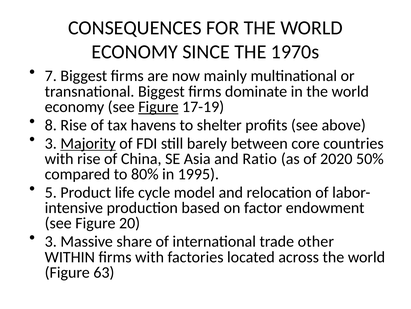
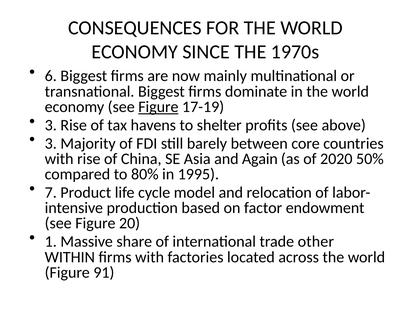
7: 7 -> 6 (51, 76)
8: 8 -> 3 (51, 125)
Majority underline: present -> none (88, 143)
Ratio: Ratio -> Again (260, 158)
5: 5 -> 7 (51, 192)
3: 3 -> 1 (51, 241)
63: 63 -> 91 (104, 272)
